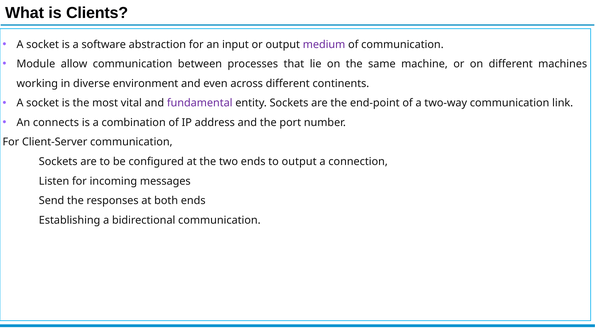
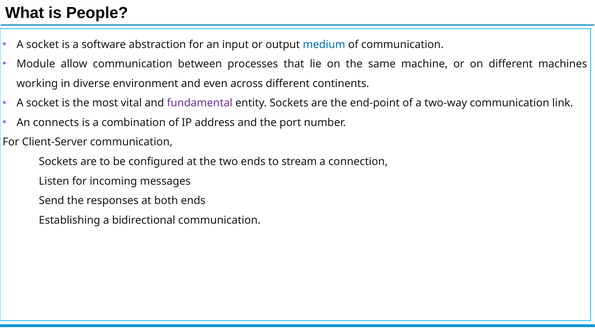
Clients: Clients -> People (97, 13)
medium colour: purple -> blue (324, 44)
to output: output -> stream (299, 161)
